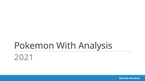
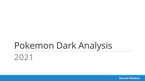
With: With -> Dark (66, 46)
